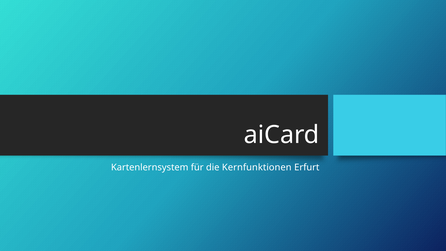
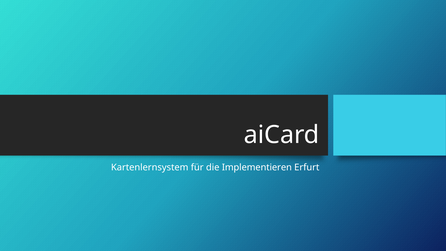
Kernfunktionen: Kernfunktionen -> Implementieren (257, 167)
